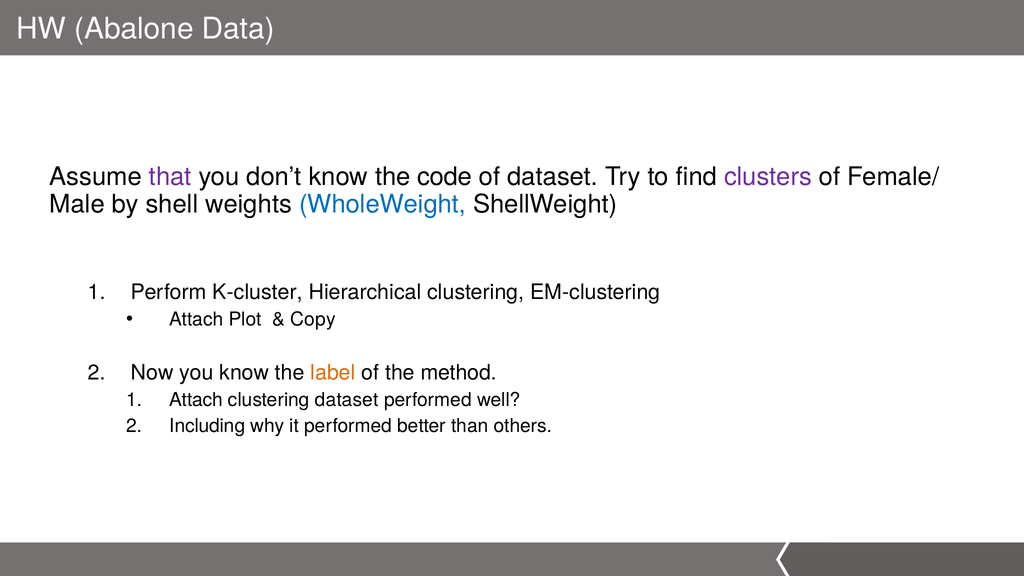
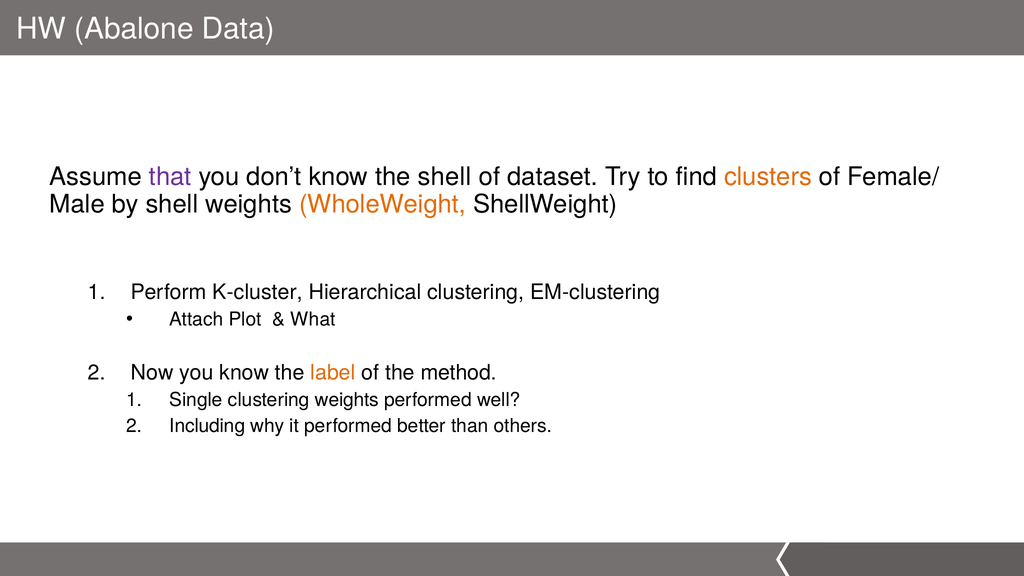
the code: code -> shell (445, 177)
clusters colour: purple -> orange (768, 177)
WholeWeight colour: blue -> orange (383, 205)
Copy: Copy -> What (313, 319)
Attach: Attach -> Single (196, 400)
clustering dataset: dataset -> weights (347, 400)
